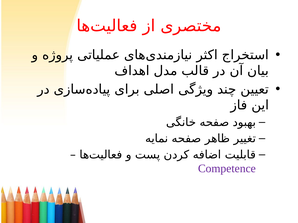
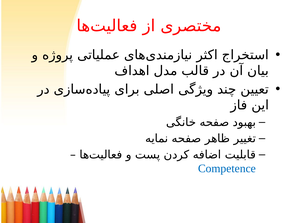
Competence colour: purple -> blue (227, 169)
